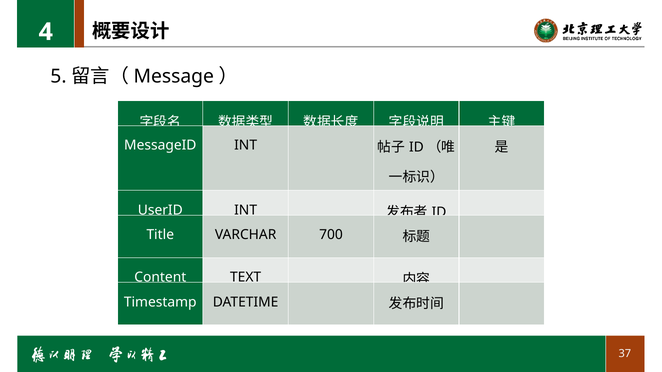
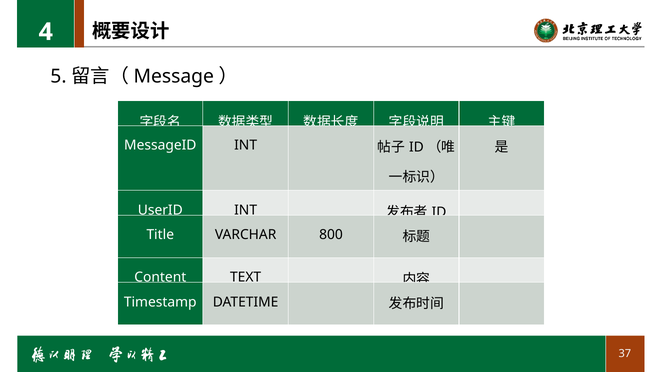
700: 700 -> 800 (331, 235)
